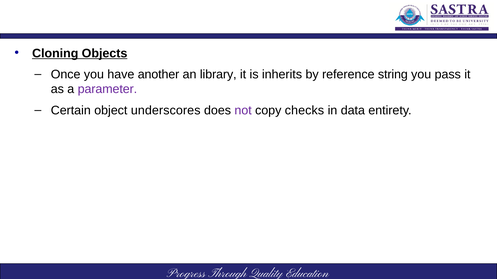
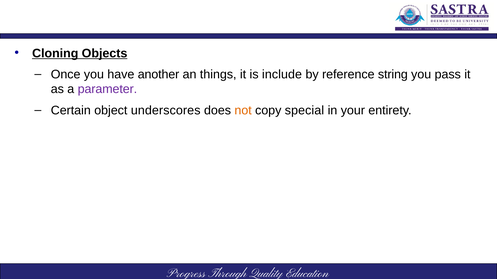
library: library -> things (218, 74)
inherits: inherits -> include (282, 74)
not colour: purple -> orange (243, 111)
checks: checks -> special (304, 111)
data: data -> your (353, 111)
